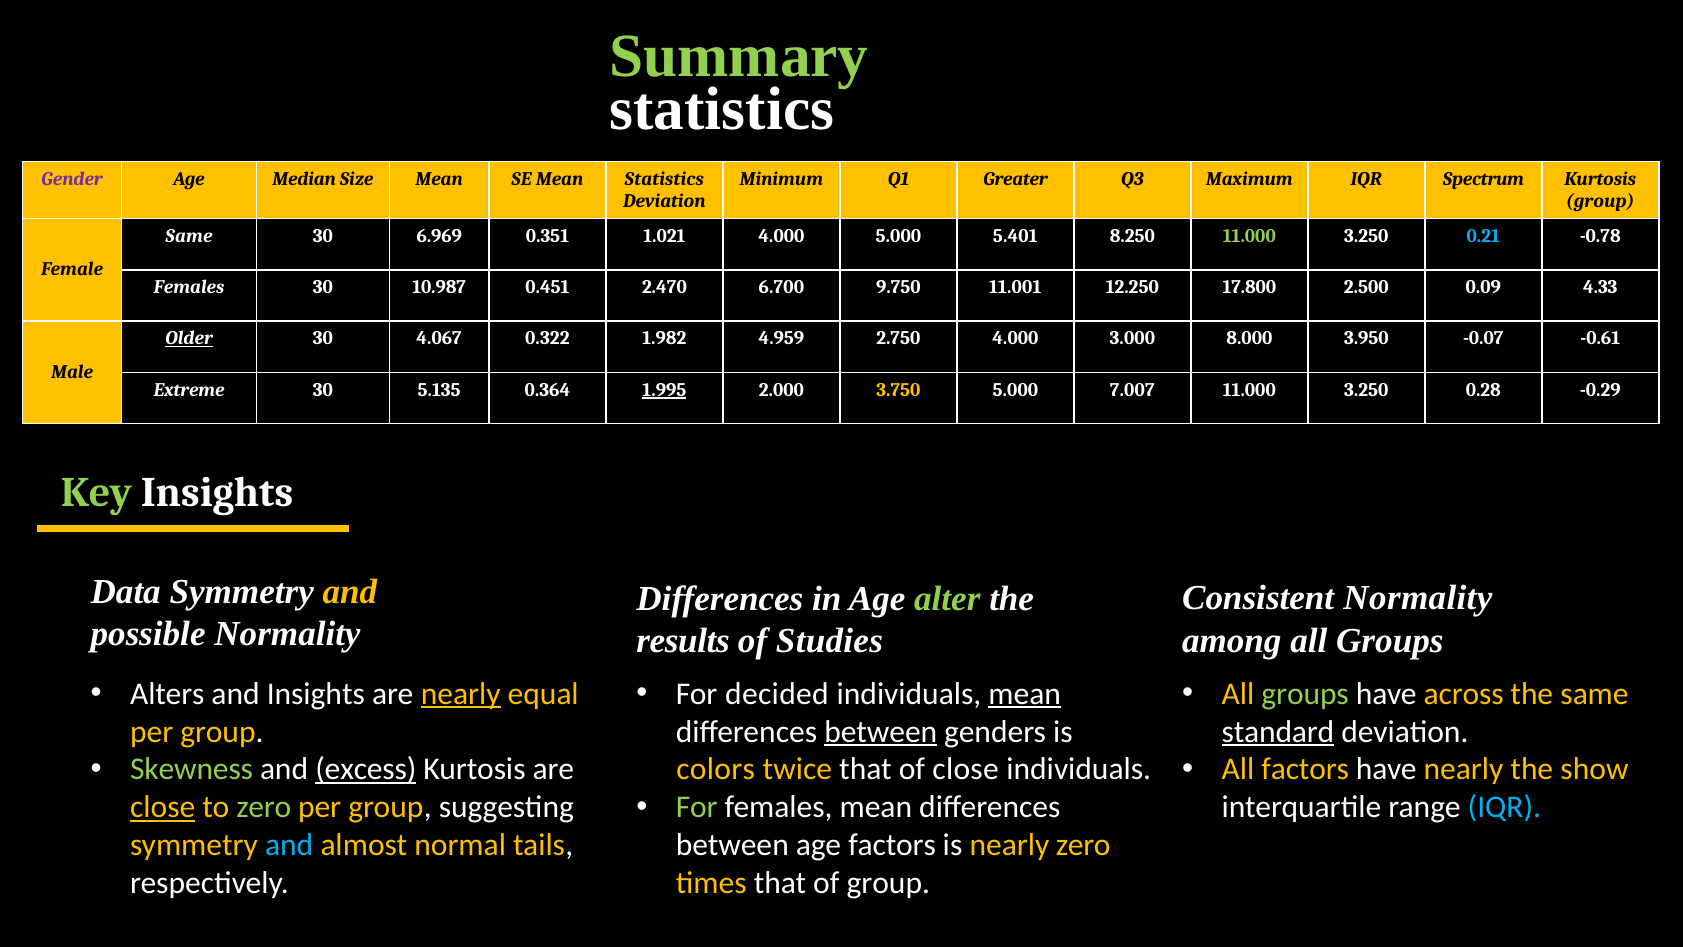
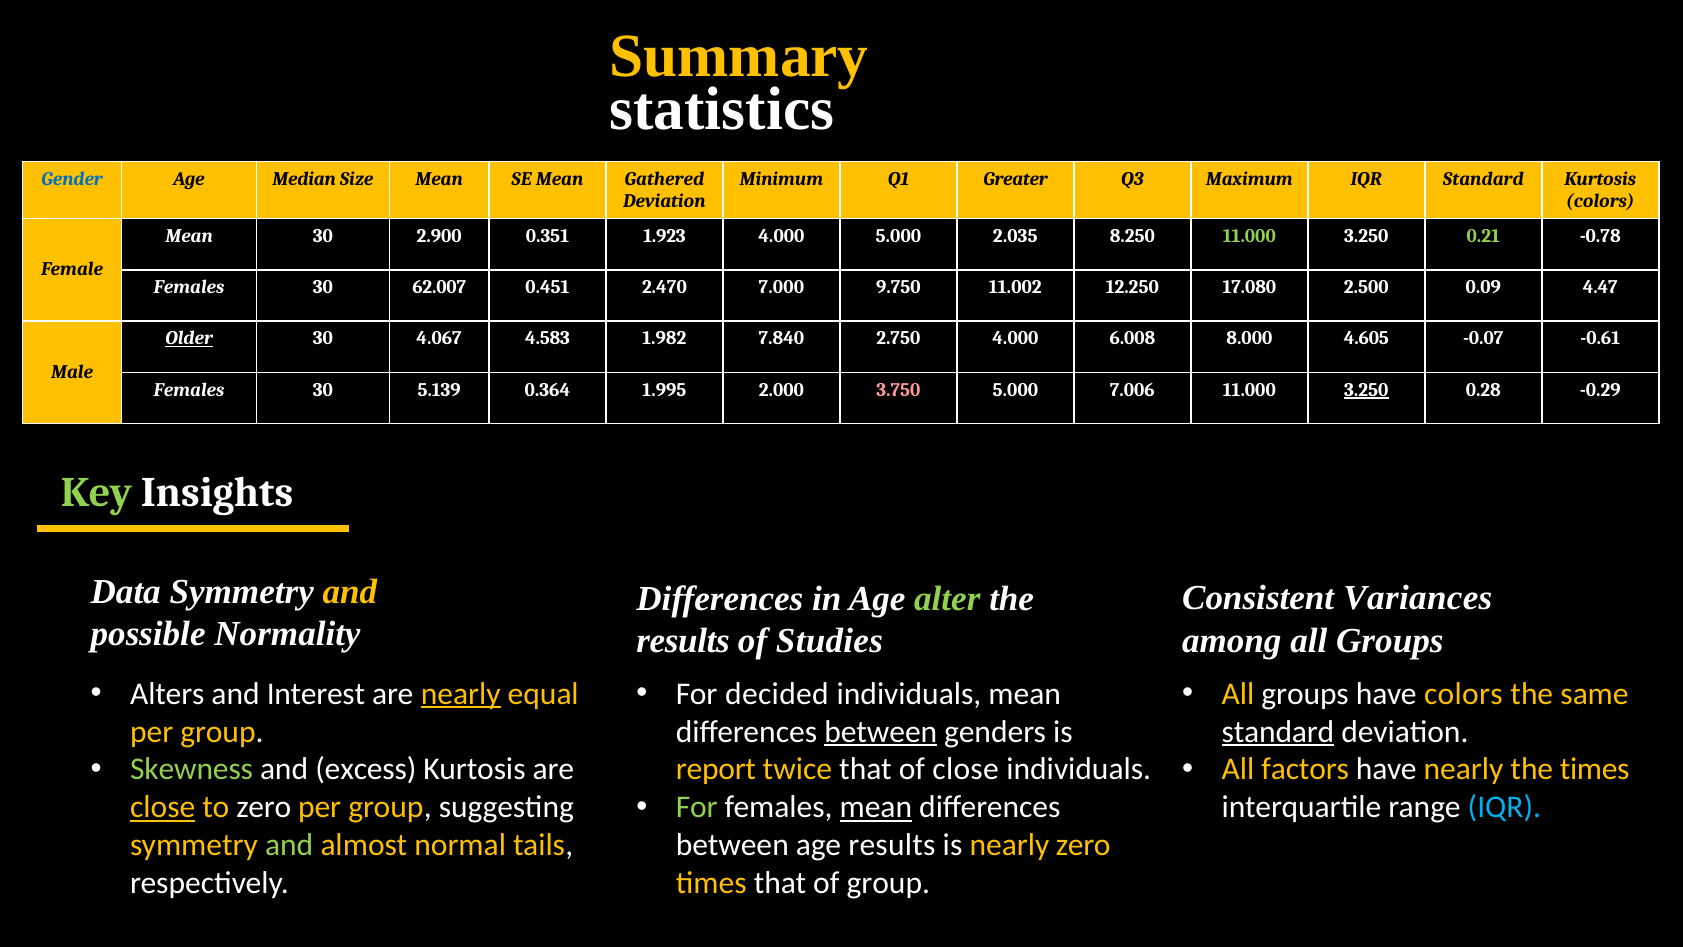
Summary colour: light green -> yellow (739, 56)
Gender colour: purple -> blue (72, 179)
Mean Statistics: Statistics -> Gathered (664, 179)
IQR Spectrum: Spectrum -> Standard (1483, 179)
group: group -> colors (1600, 201)
Same: Same -> Mean (189, 236)
6.969: 6.969 -> 2.900 (439, 236)
1.021: 1.021 -> 1.923 (665, 236)
5.401: 5.401 -> 2.035 (1015, 236)
0.21 colour: light blue -> light green (1483, 236)
10.987: 10.987 -> 62.007 (439, 287)
6.700: 6.700 -> 7.000 (781, 287)
11.001: 11.001 -> 11.002 (1015, 287)
17.800: 17.800 -> 17.080 (1249, 287)
4.33: 4.33 -> 4.47 (1600, 287)
0.322: 0.322 -> 4.583 (548, 338)
4.959: 4.959 -> 7.840 (781, 338)
3.000: 3.000 -> 6.008 (1132, 338)
3.950: 3.950 -> 4.605 (1366, 338)
Extreme: Extreme -> Females (189, 390)
5.135: 5.135 -> 5.139 (439, 390)
1.995 underline: present -> none (664, 390)
3.750 colour: yellow -> pink (898, 390)
7.007: 7.007 -> 7.006 (1132, 390)
3.250 underline: none -> present (1366, 390)
Consistent Normality: Normality -> Variances (1418, 598)
and Insights: Insights -> Interest (316, 694)
mean underline: present -> none (1025, 694)
groups colour: light green -> white (1305, 694)
have across: across -> colors (1463, 694)
excess underline: present -> none (366, 769)
the show: show -> times (1595, 769)
colors: colors -> report (716, 769)
mean underline: none -> present (876, 807)
zero colour: light green -> white (264, 807)
and colour: light blue -> light green (289, 845)
age factors: factors -> results (892, 845)
